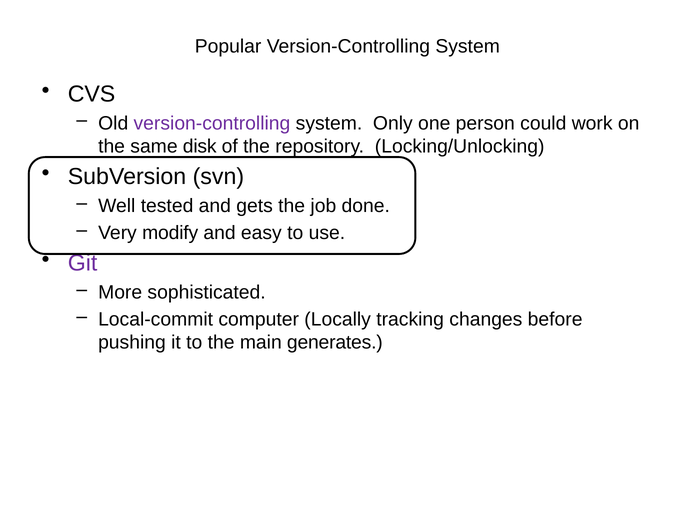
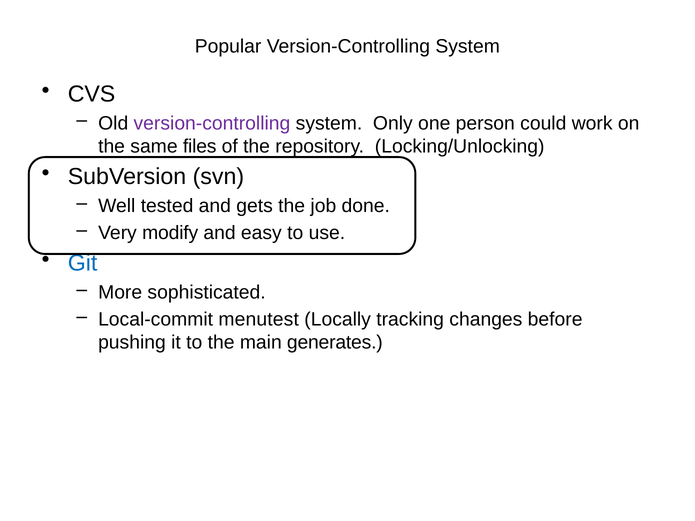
disk: disk -> files (200, 146)
Git colour: purple -> blue (83, 263)
computer: computer -> menutest (259, 319)
